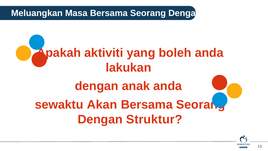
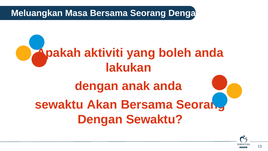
Dengan Struktur: Struktur -> Sewaktu (154, 119)
